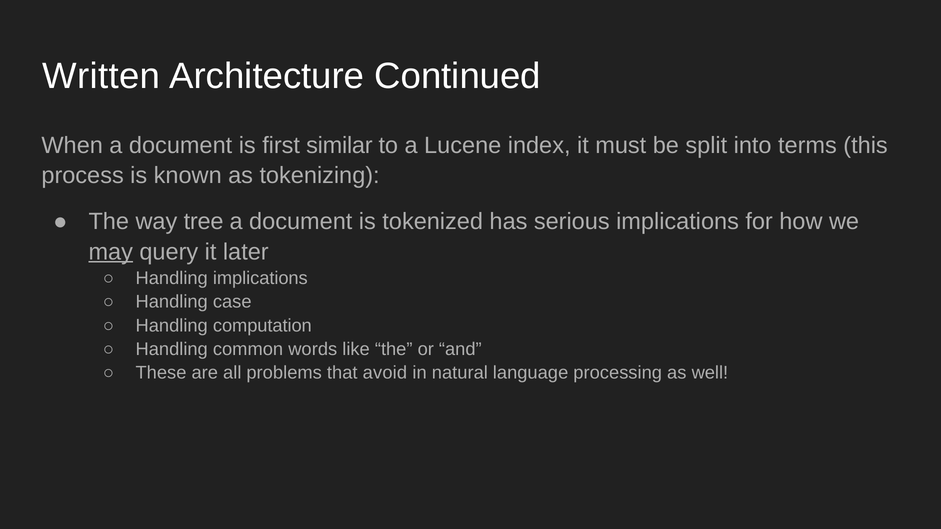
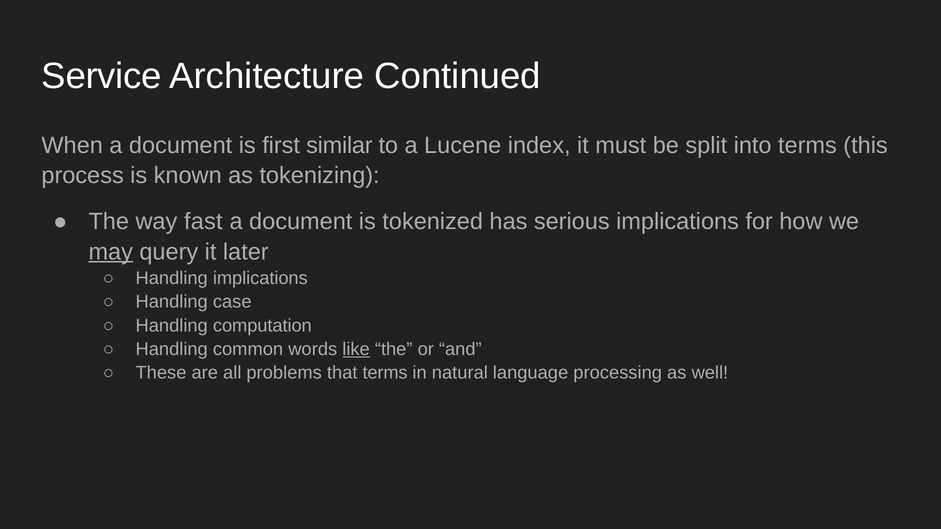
Written: Written -> Service (102, 76)
tree: tree -> fast (203, 222)
like underline: none -> present (356, 349)
that avoid: avoid -> terms (385, 373)
